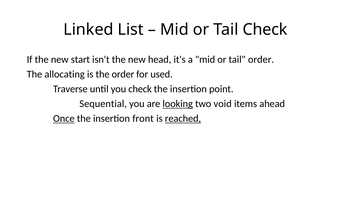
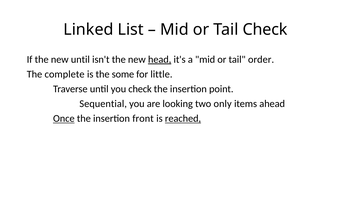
new start: start -> until (80, 59)
head underline: none -> present (160, 59)
allocating: allocating -> complete (65, 74)
the order: order -> some (123, 74)
used: used -> little (161, 74)
looking underline: present -> none (178, 103)
void: void -> only (223, 103)
